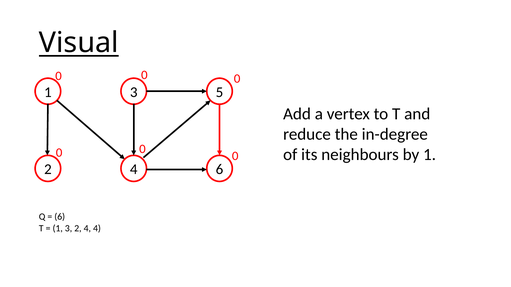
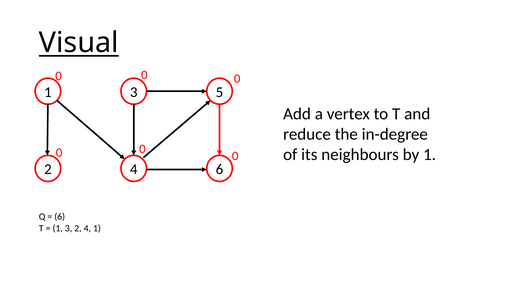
4 4: 4 -> 1 (97, 229)
